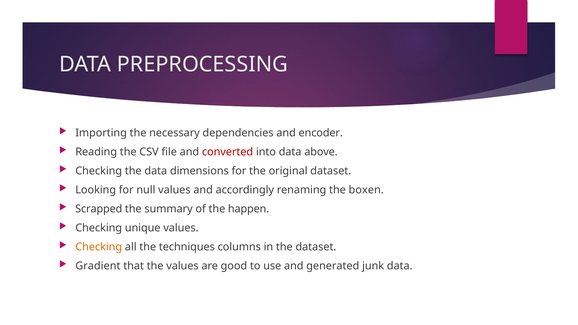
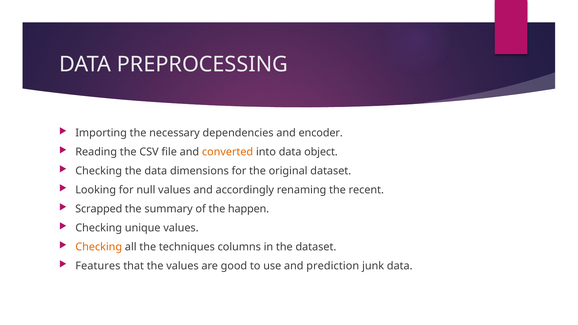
converted colour: red -> orange (228, 152)
above: above -> object (321, 152)
boxen: boxen -> recent (366, 190)
Gradient: Gradient -> Features (98, 266)
generated: generated -> prediction (333, 266)
